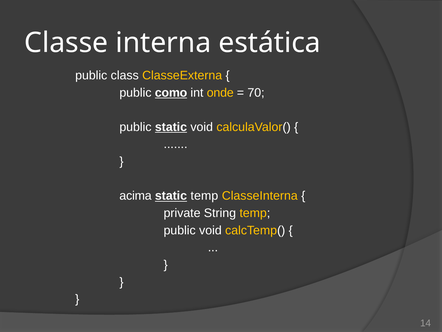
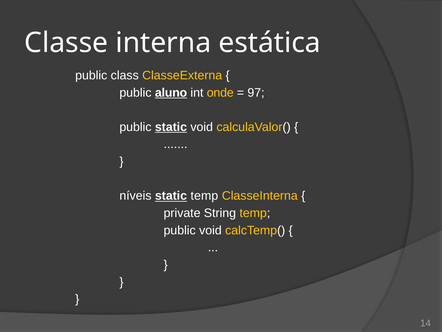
como: como -> aluno (171, 92)
70: 70 -> 97 (256, 92)
acima: acima -> níveis (135, 196)
